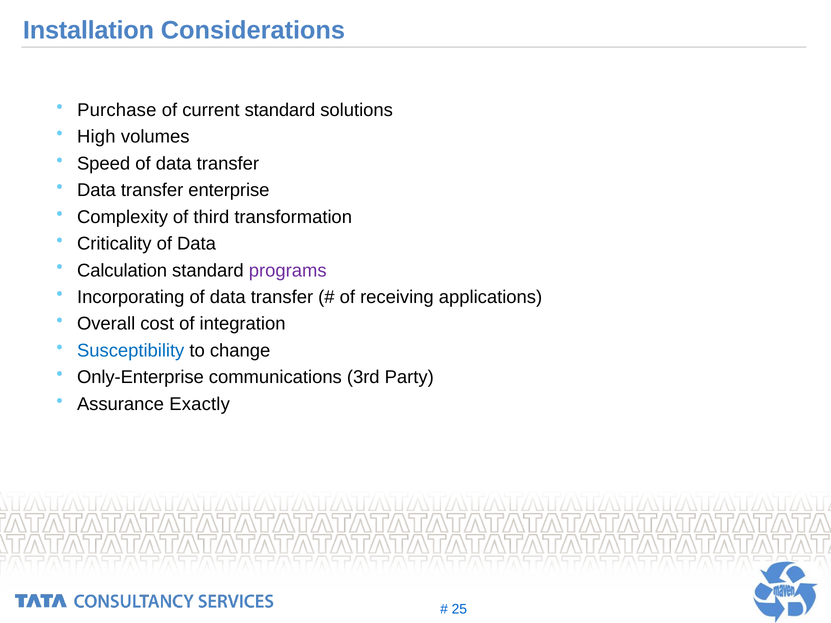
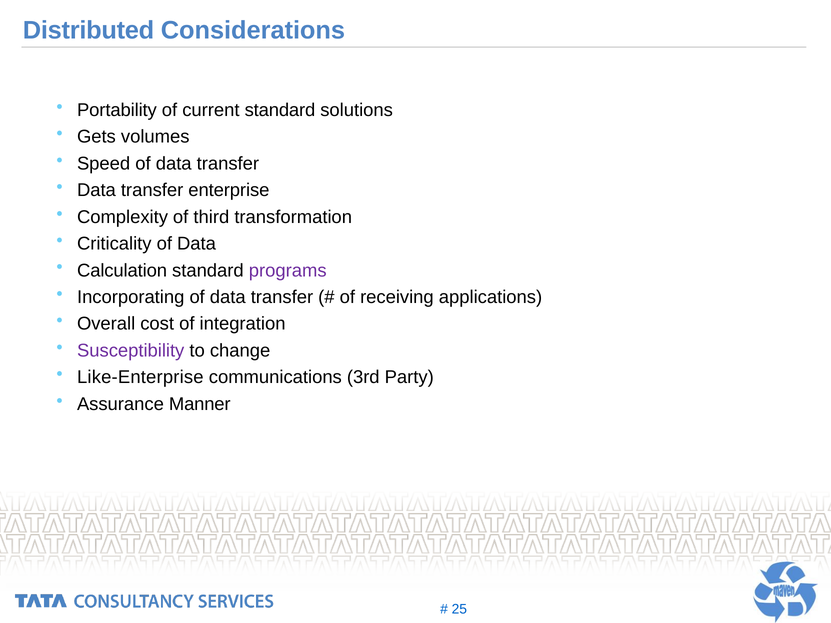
Installation: Installation -> Distributed (89, 31)
Purchase: Purchase -> Portability (117, 110)
High: High -> Gets (96, 137)
Susceptibility colour: blue -> purple (131, 351)
Only-Enterprise: Only-Enterprise -> Like-Enterprise (140, 377)
Exactly: Exactly -> Manner (200, 404)
